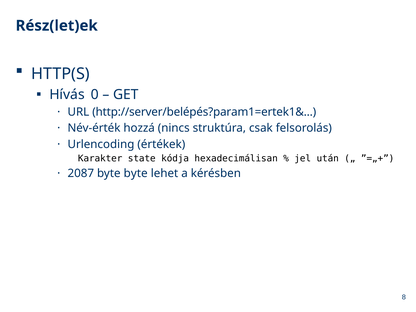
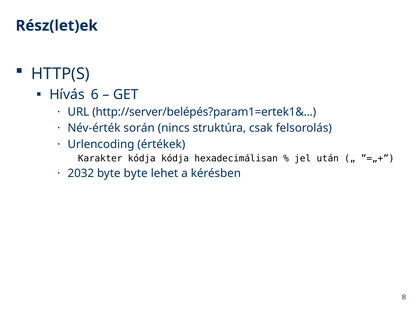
0: 0 -> 6 (95, 95)
hozzá: hozzá -> során (139, 128)
Karakter state: state -> kódja (142, 159)
2087: 2087 -> 2032 (81, 173)
